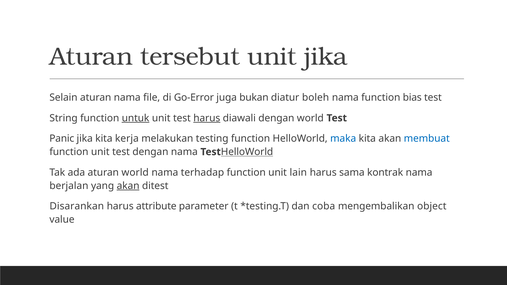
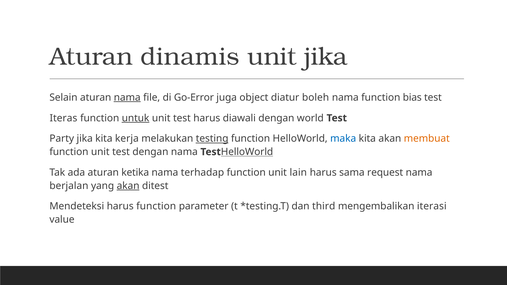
tersebut: tersebut -> dinamis (190, 57)
nama underline: none -> present (127, 97)
bukan: bukan -> object (254, 97)
String: String -> Iteras (63, 118)
harus underline: present -> none (207, 118)
Panic: Panic -> Party (62, 139)
testing underline: none -> present (212, 139)
membuat colour: blue -> orange (427, 139)
aturan world: world -> ketika (135, 173)
kontrak: kontrak -> request (385, 173)
Disarankan: Disarankan -> Mendeteksi (77, 206)
harus attribute: attribute -> function (156, 206)
coba: coba -> third (324, 206)
object: object -> iterasi (432, 206)
